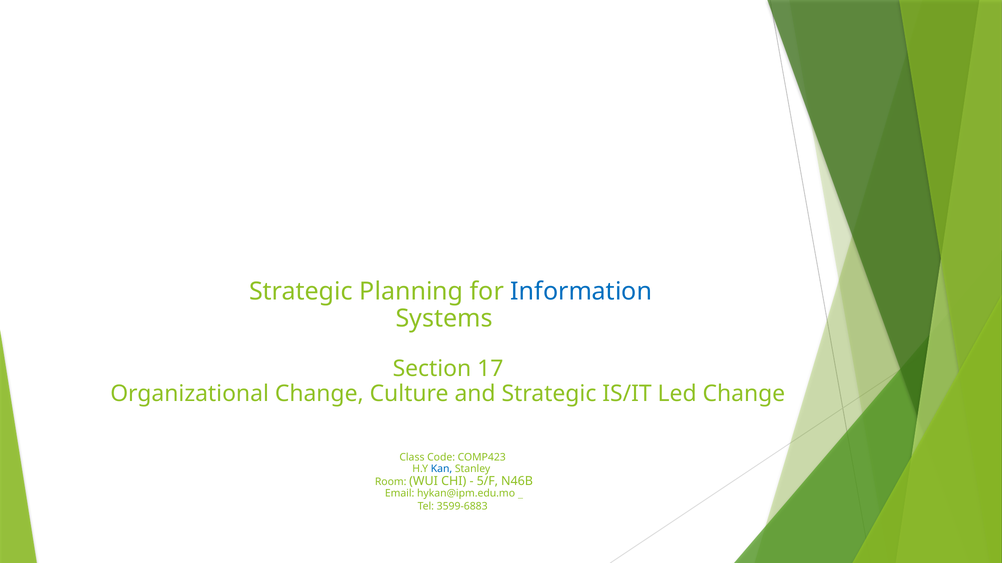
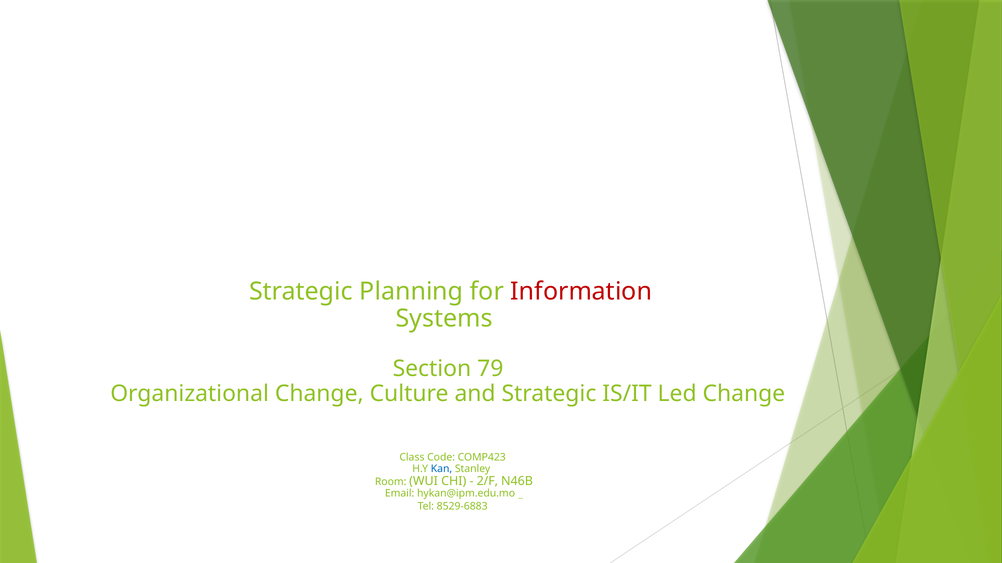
Information colour: blue -> red (581, 292)
17: 17 -> 79 (490, 369)
5/F: 5/F -> 2/F (487, 482)
3599-6883: 3599-6883 -> 8529-6883 (462, 507)
